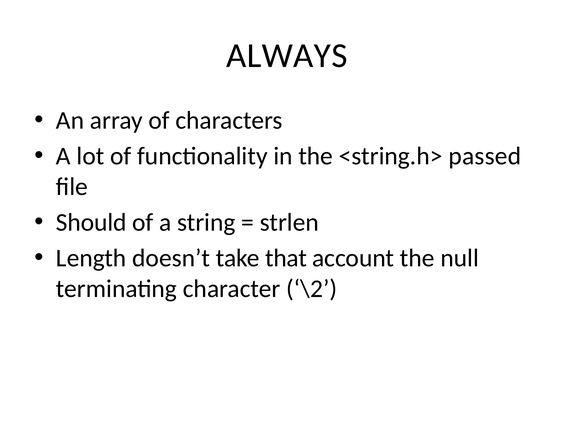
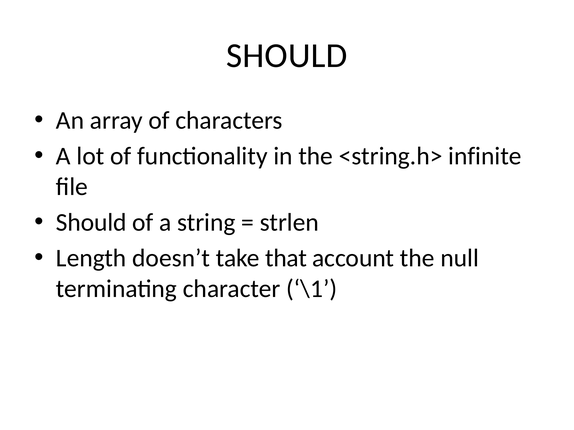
ALWAYS: ALWAYS -> SHOULD (287, 56)
passed: passed -> infinite (485, 156)
\2: \2 -> \1 (312, 289)
